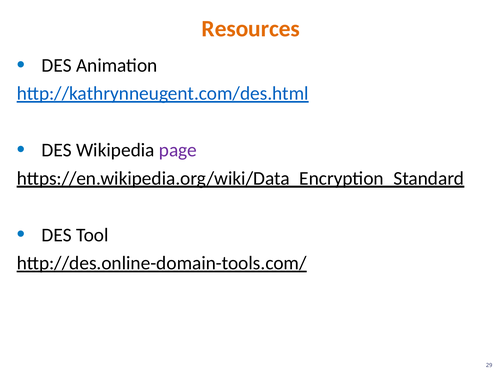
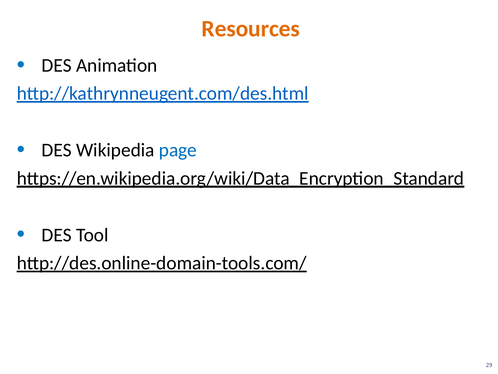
page colour: purple -> blue (178, 150)
